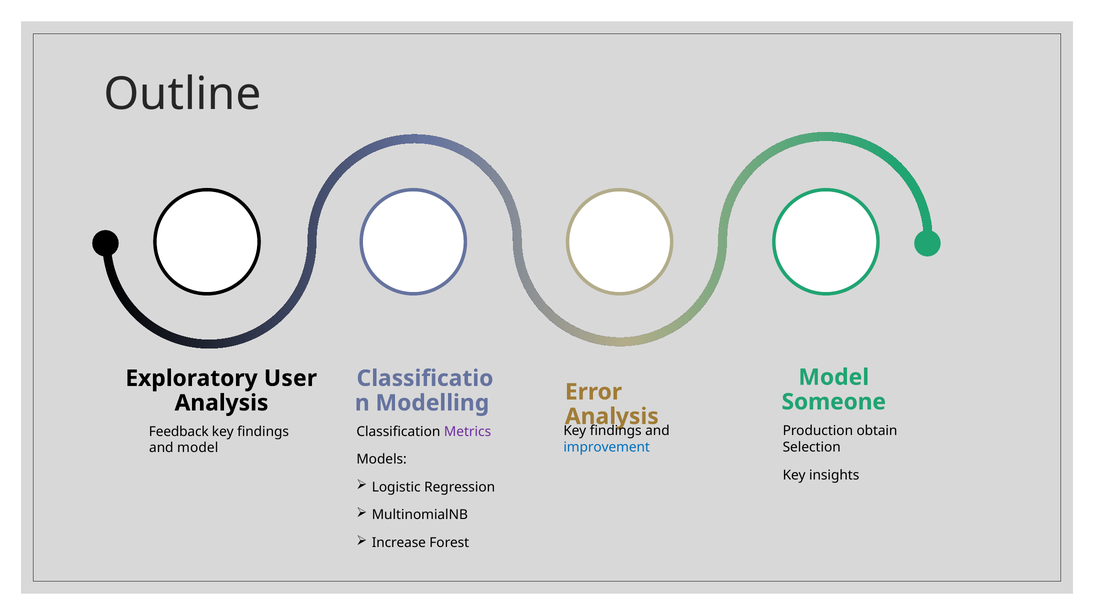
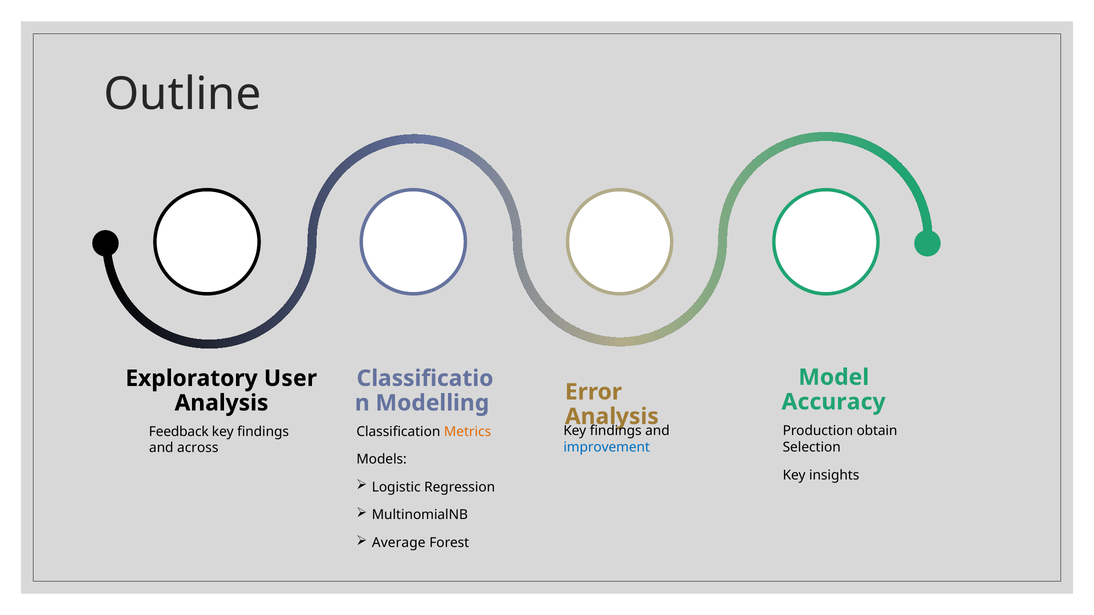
Someone: Someone -> Accuracy (834, 402)
Metrics colour: purple -> orange (468, 432)
and model: model -> across (198, 448)
Increase: Increase -> Average (399, 543)
